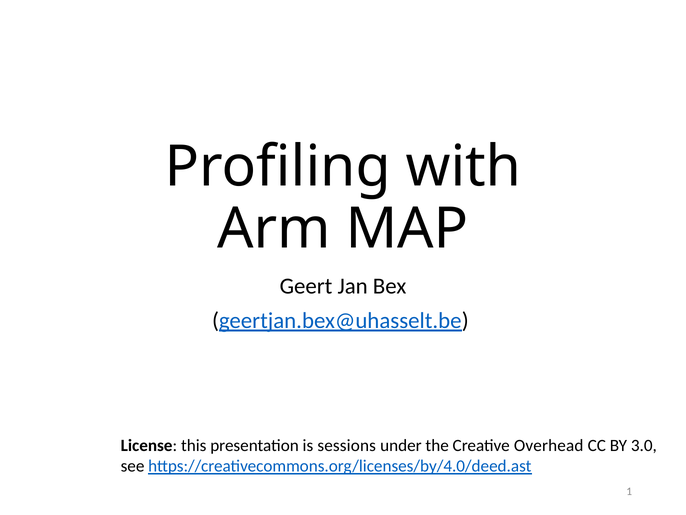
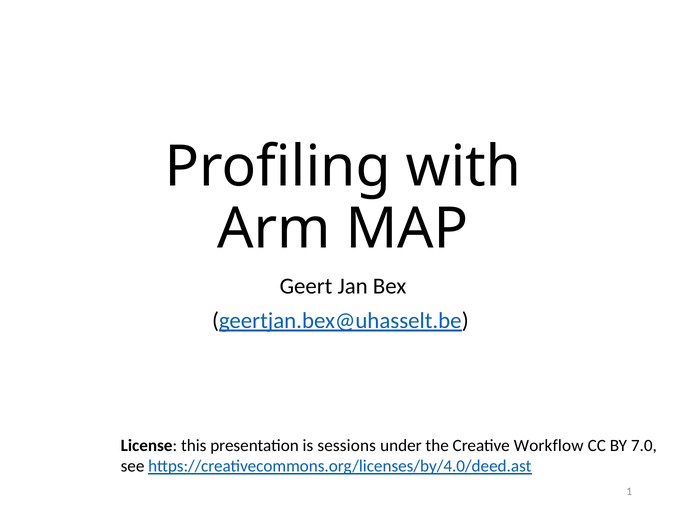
Overhead: Overhead -> Workflow (549, 445)
3.0: 3.0 -> 7.0 (644, 445)
